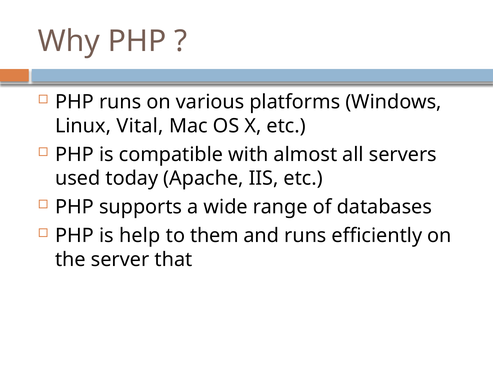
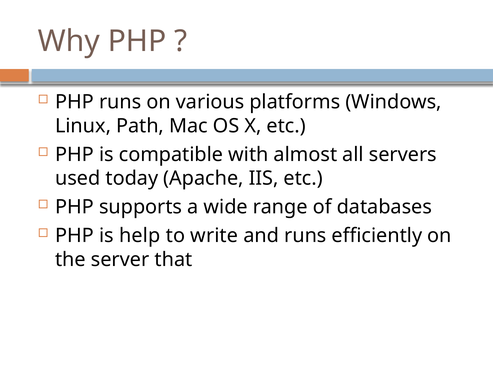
Vital: Vital -> Path (140, 126)
them: them -> write (214, 236)
